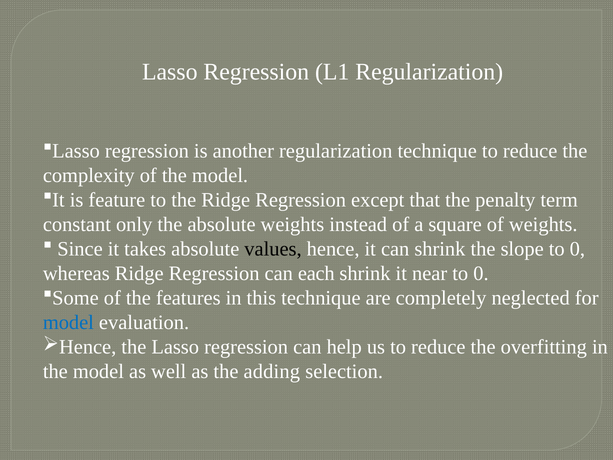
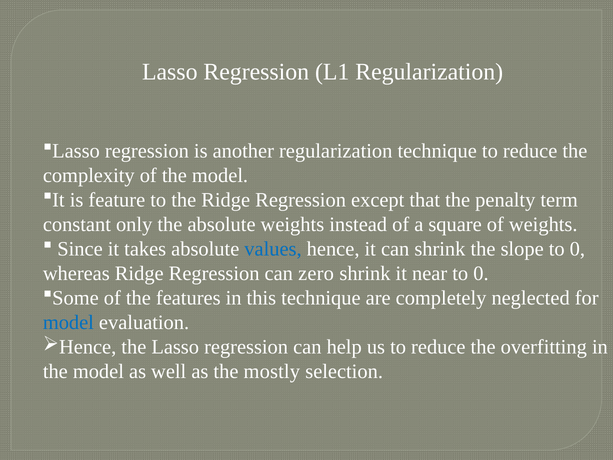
values colour: black -> blue (273, 249)
each: each -> zero (316, 273)
adding: adding -> mostly (272, 371)
